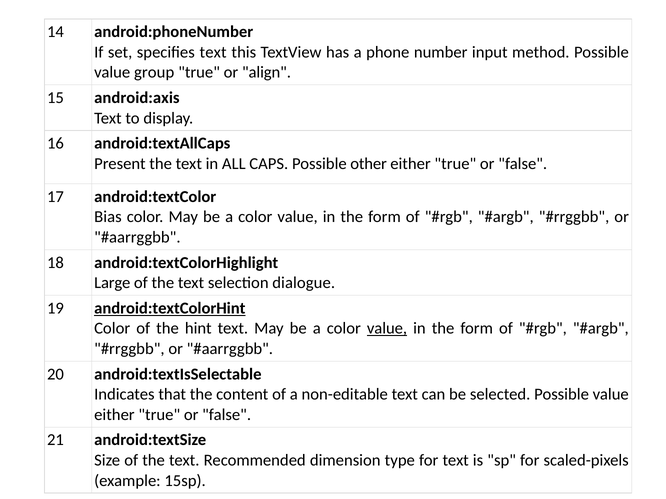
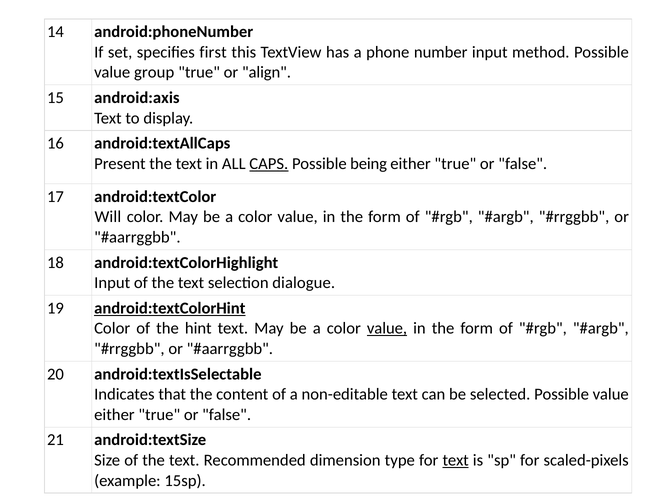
specifies text: text -> first (213, 52)
CAPS underline: none -> present (269, 164)
other: other -> being (369, 164)
Bias: Bias -> Will (108, 217)
Large: Large -> Input (112, 283)
text underline: none -> present (456, 461)
